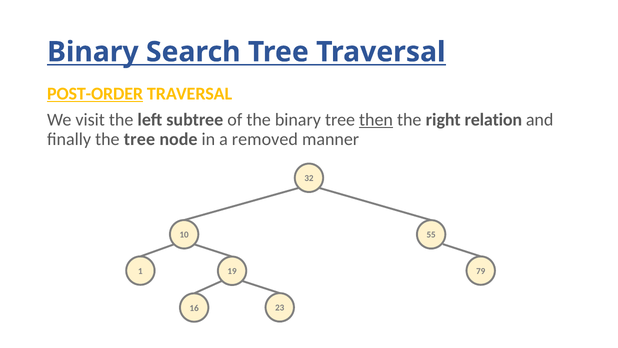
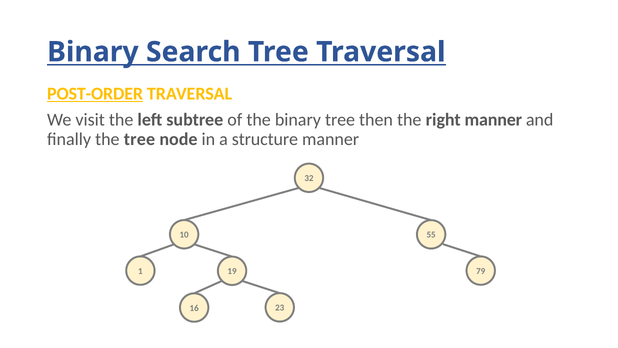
then underline: present -> none (376, 120)
right relation: relation -> manner (493, 120)
removed: removed -> structure (265, 139)
